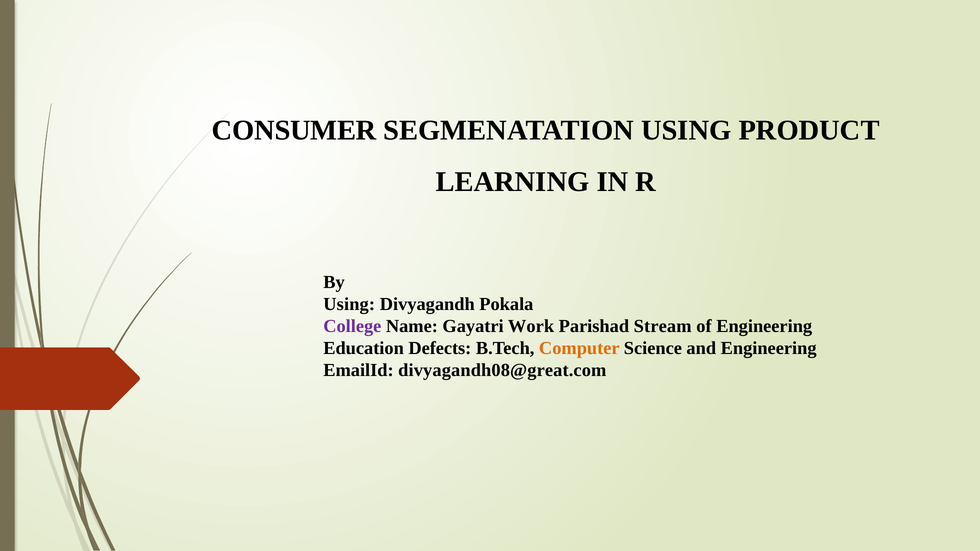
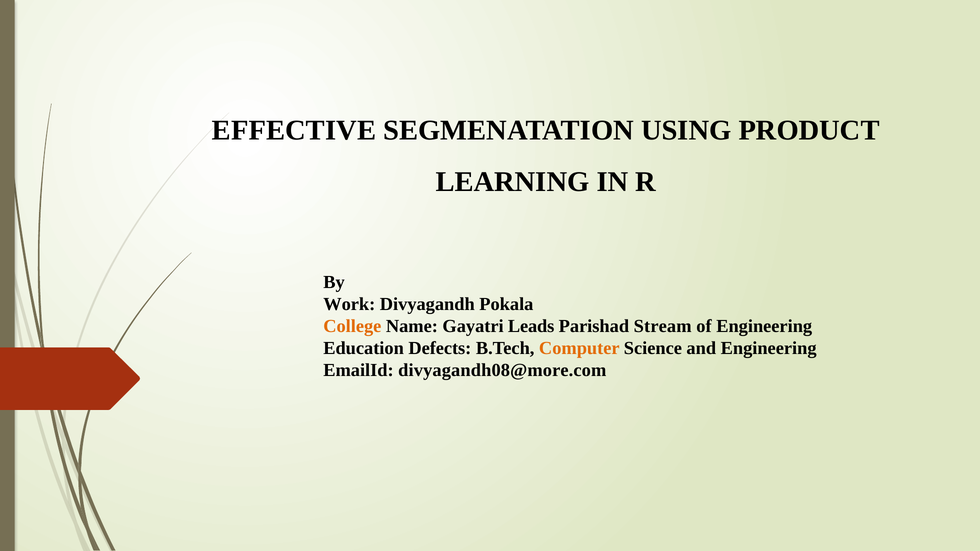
CONSUMER: CONSUMER -> EFFECTIVE (294, 130)
Using: Using -> Work (349, 304)
College colour: purple -> orange (352, 326)
Work: Work -> Leads (531, 326)
divyagandh08@great.com: divyagandh08@great.com -> divyagandh08@more.com (502, 370)
